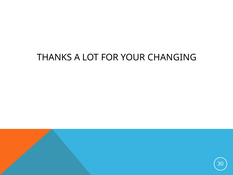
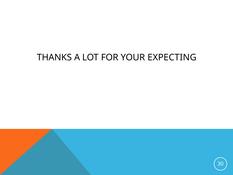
CHANGING: CHANGING -> EXPECTING (172, 57)
